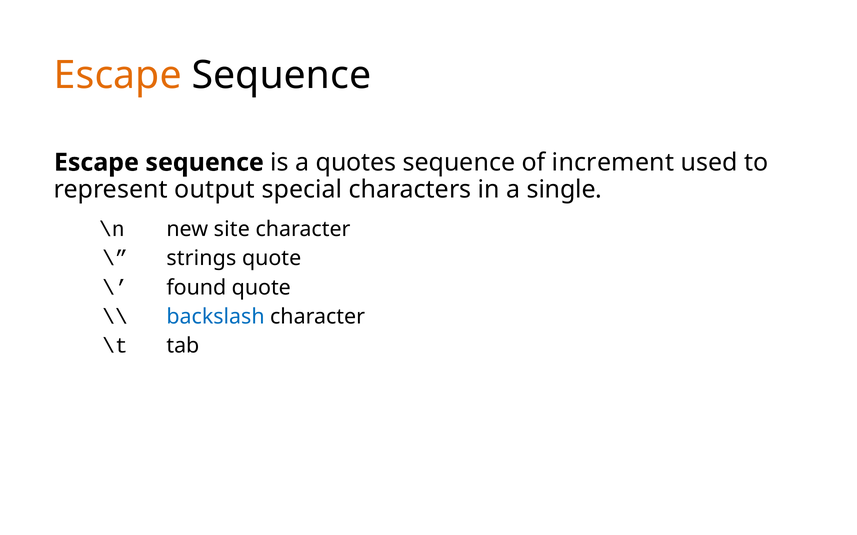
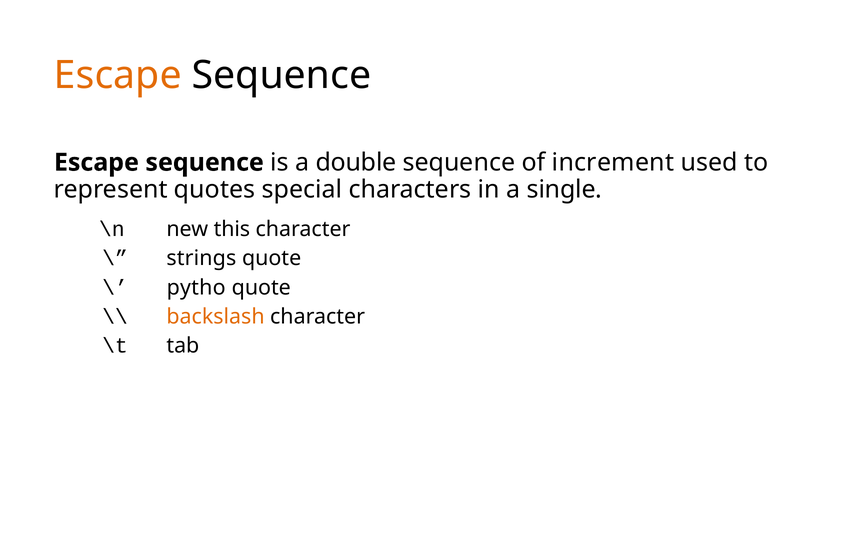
quotes: quotes -> double (356, 163)
output: output -> quotes (215, 190)
site: site -> this (232, 230)
found: found -> pytho (196, 288)
backslash colour: blue -> orange (216, 317)
